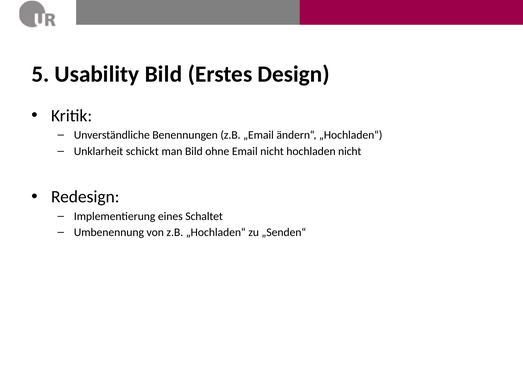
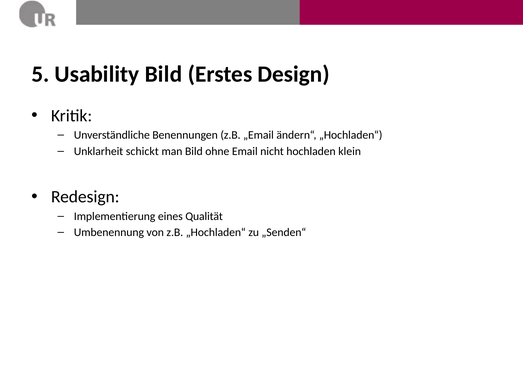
hochladen nicht: nicht -> klein (350, 151)
Schaltet: Schaltet -> Qualität (204, 216)
